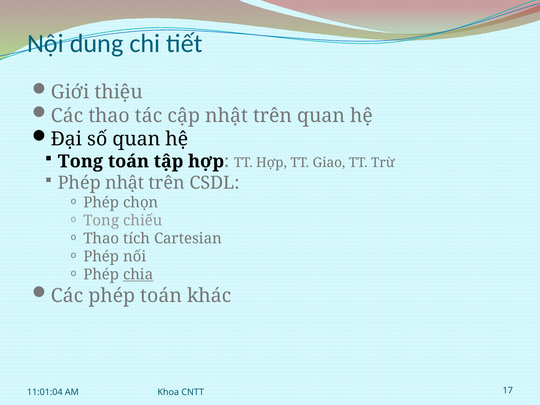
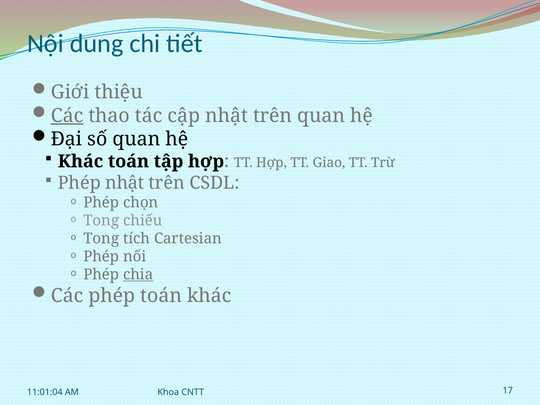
Các underline: none -> present (67, 116)
Tong: Tong -> Khác (81, 161)
Thao: Thao -> Tong (101, 239)
